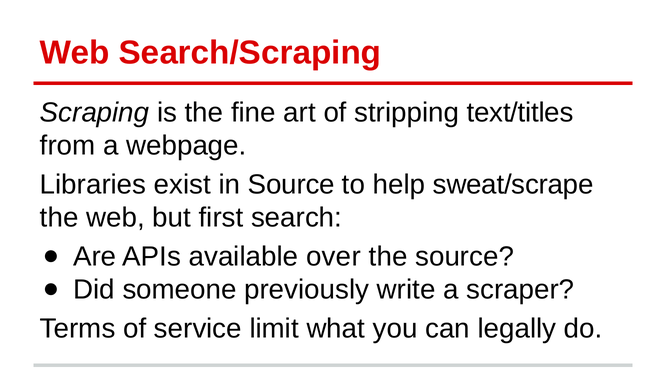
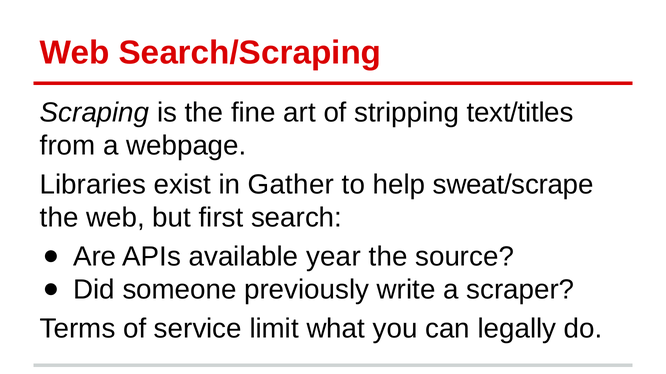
in Source: Source -> Gather (291, 185)
over: over -> year (333, 257)
